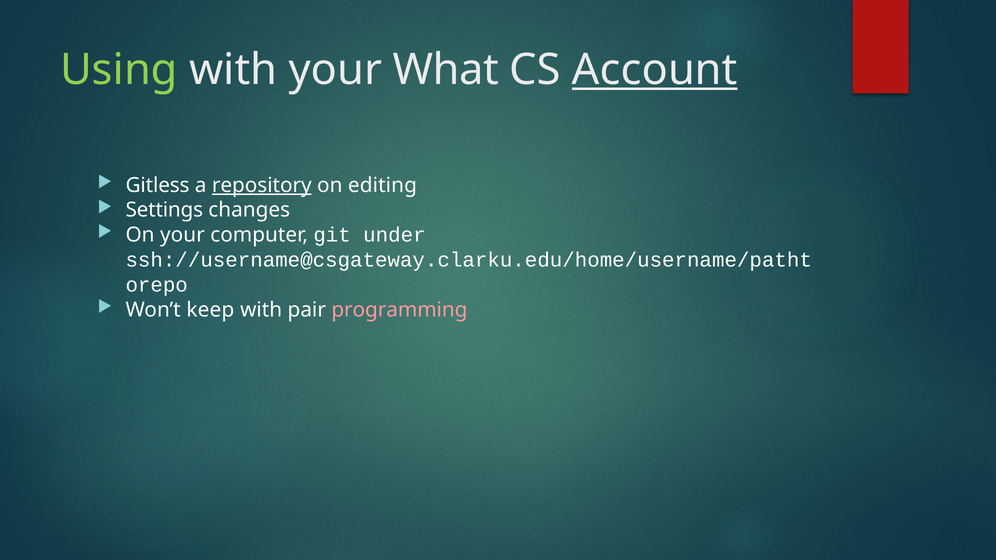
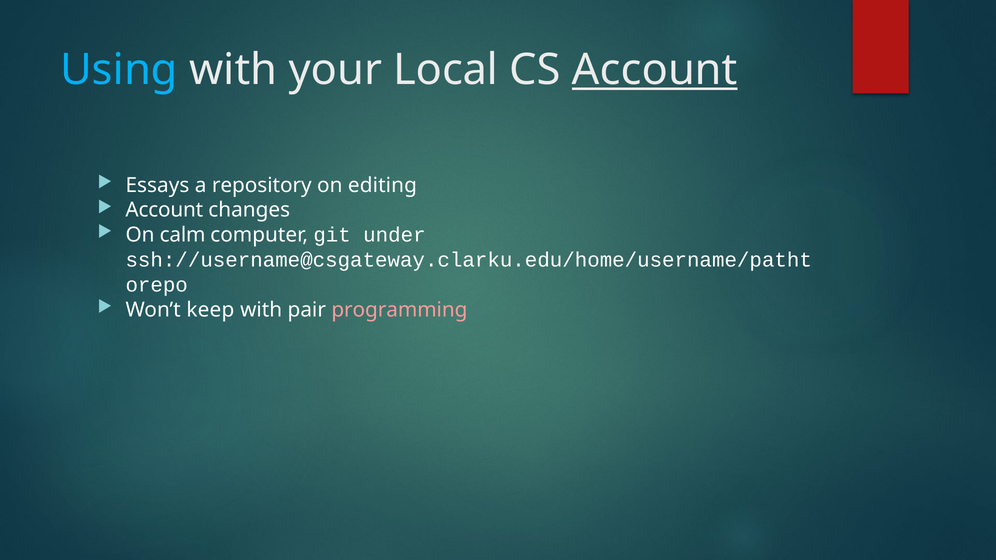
Using colour: light green -> light blue (119, 70)
What: What -> Local (446, 70)
Gitless: Gitless -> Essays (157, 185)
repository underline: present -> none (262, 185)
Settings: Settings -> Account (164, 210)
On your: your -> calm (183, 235)
